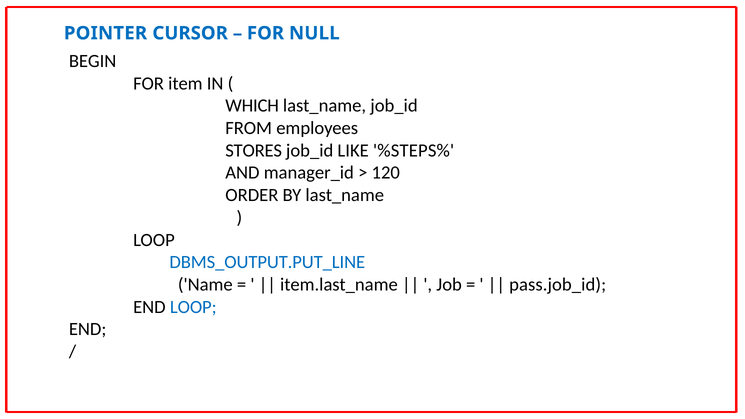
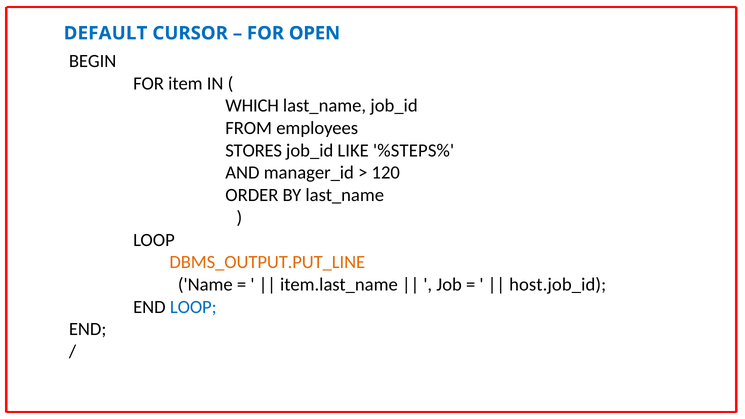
POINTER: POINTER -> DEFAULT (106, 33)
NULL: NULL -> OPEN (315, 33)
DBMS_OUTPUT.PUT_LINE colour: blue -> orange (267, 262)
pass.job_id: pass.job_id -> host.job_id (558, 285)
